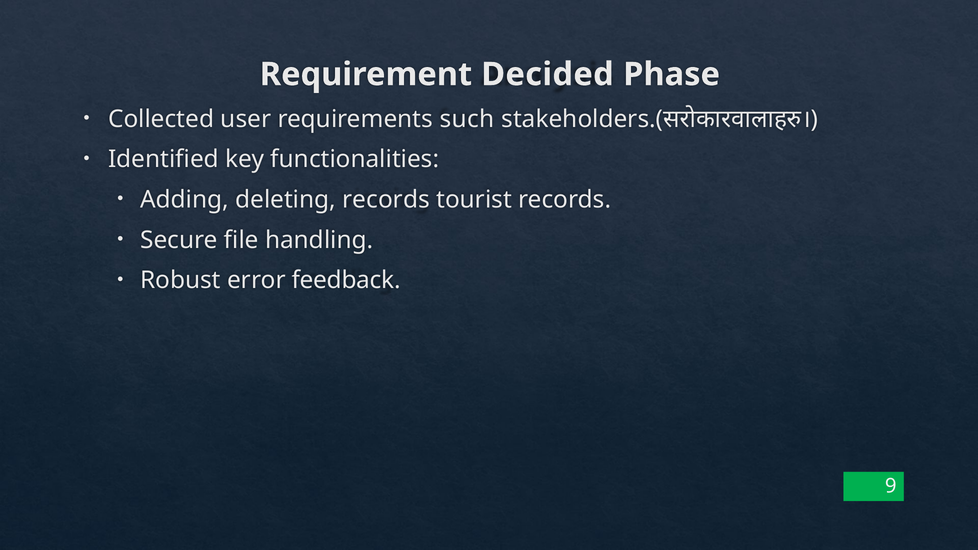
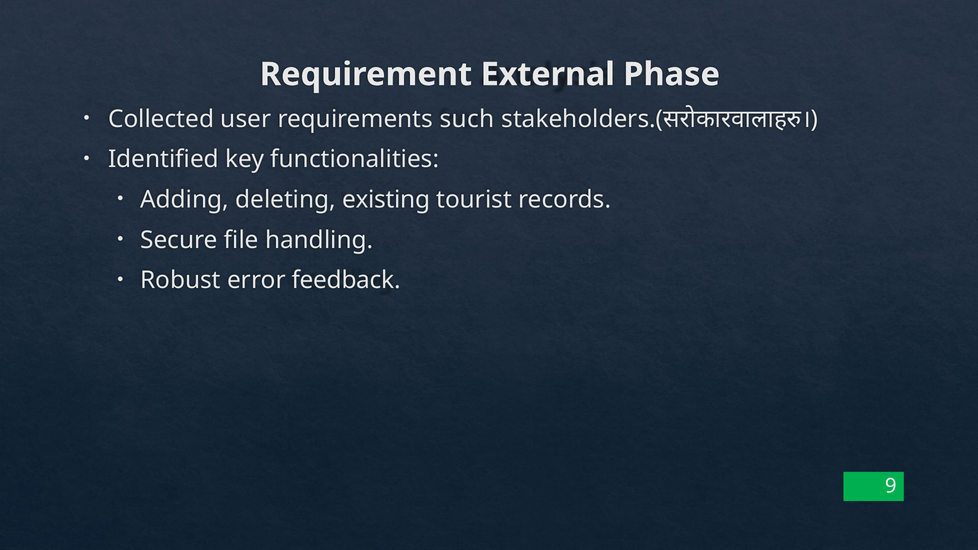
Decided: Decided -> External (548, 74)
deleting records: records -> existing (386, 200)
